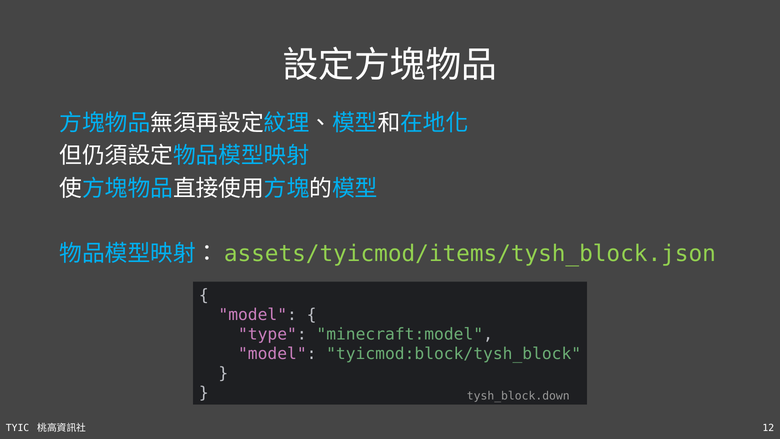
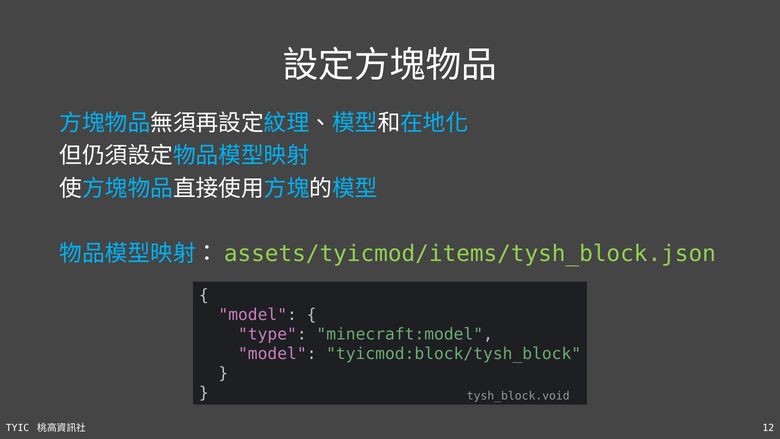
tysh_block.down: tysh_block.down -> tysh_block.void (518, 396)
